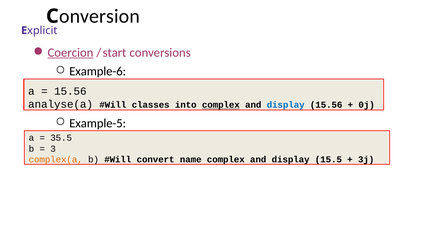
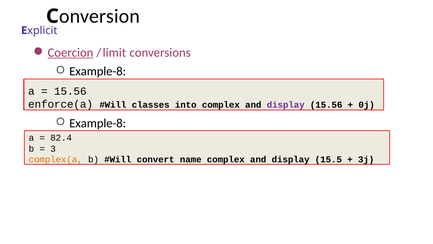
start: start -> limit (114, 52)
Example-6: Example-6 -> Example-8 (98, 71)
analyse(a: analyse(a -> enforce(a (61, 104)
complex underline: present -> none (221, 105)
display colour: blue -> purple (286, 105)
Example-5: Example-5 -> Example-8 (98, 123)
35.5: 35.5 -> 82.4 (61, 138)
